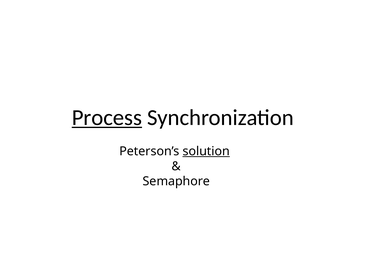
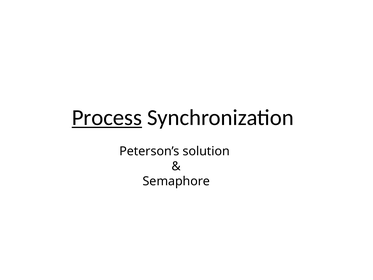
solution underline: present -> none (206, 151)
